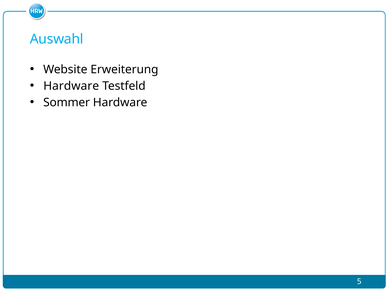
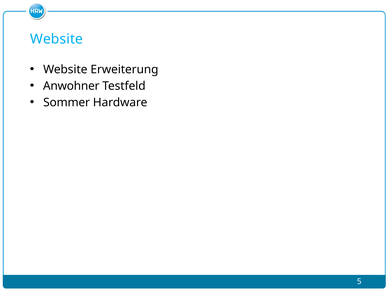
Auswahl: Auswahl -> Website (57, 39)
Hardware: Hardware -> Anwohner (71, 86)
